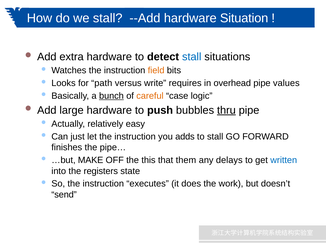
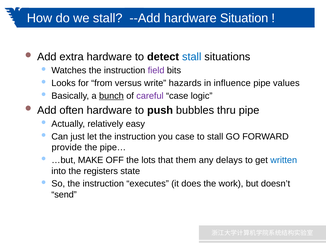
field colour: orange -> purple (156, 70)
path: path -> from (102, 83)
requires: requires -> hazards (185, 83)
overhead: overhead -> influence (232, 83)
careful colour: orange -> purple (150, 96)
large: large -> often (72, 110)
thru underline: present -> none (226, 110)
you adds: adds -> case (185, 136)
finishes: finishes -> provide (67, 147)
this: this -> lots (148, 160)
